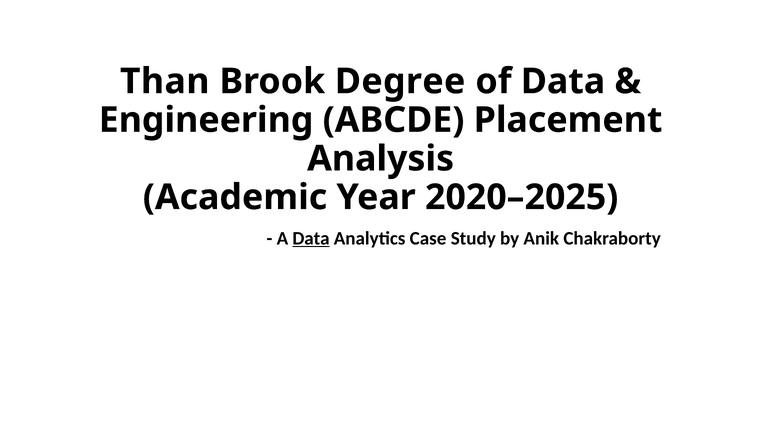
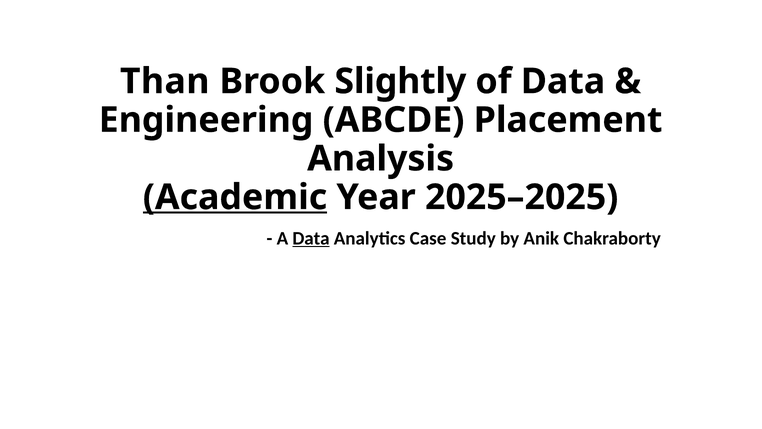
Degree: Degree -> Slightly (400, 81)
Academic underline: none -> present (235, 197)
2020–2025: 2020–2025 -> 2025–2025 (522, 197)
